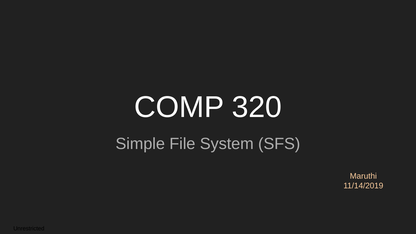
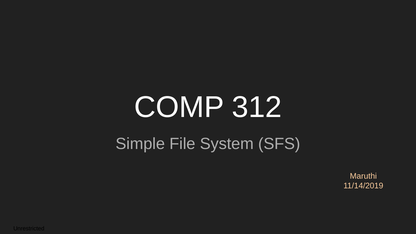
320: 320 -> 312 (257, 107)
